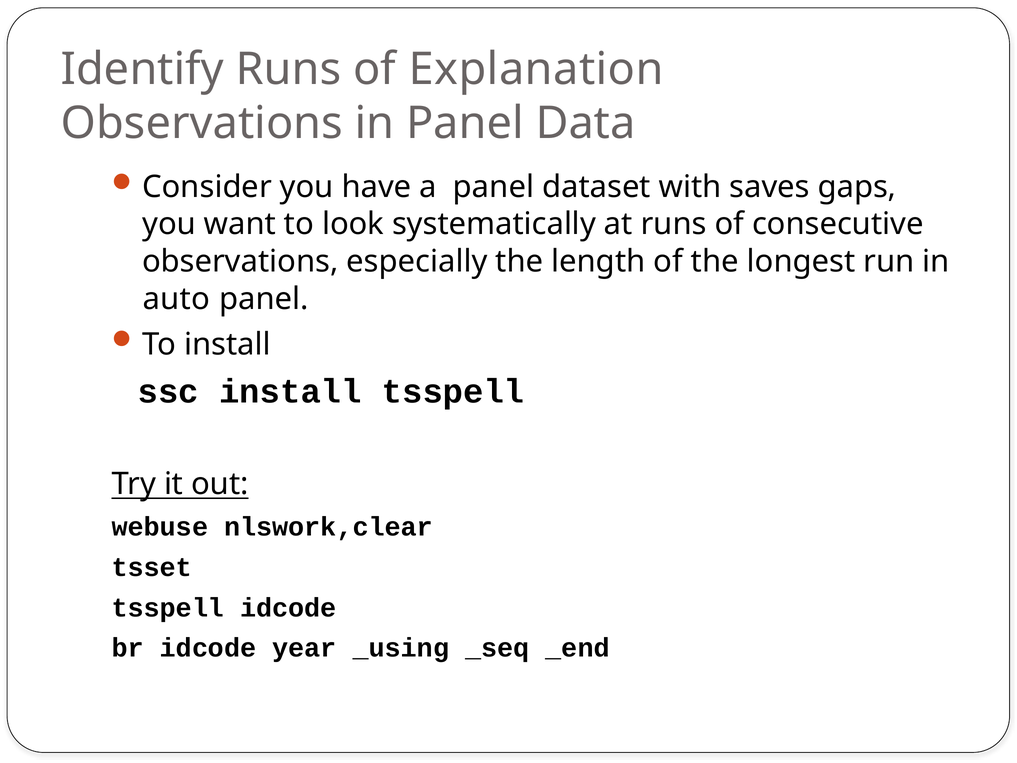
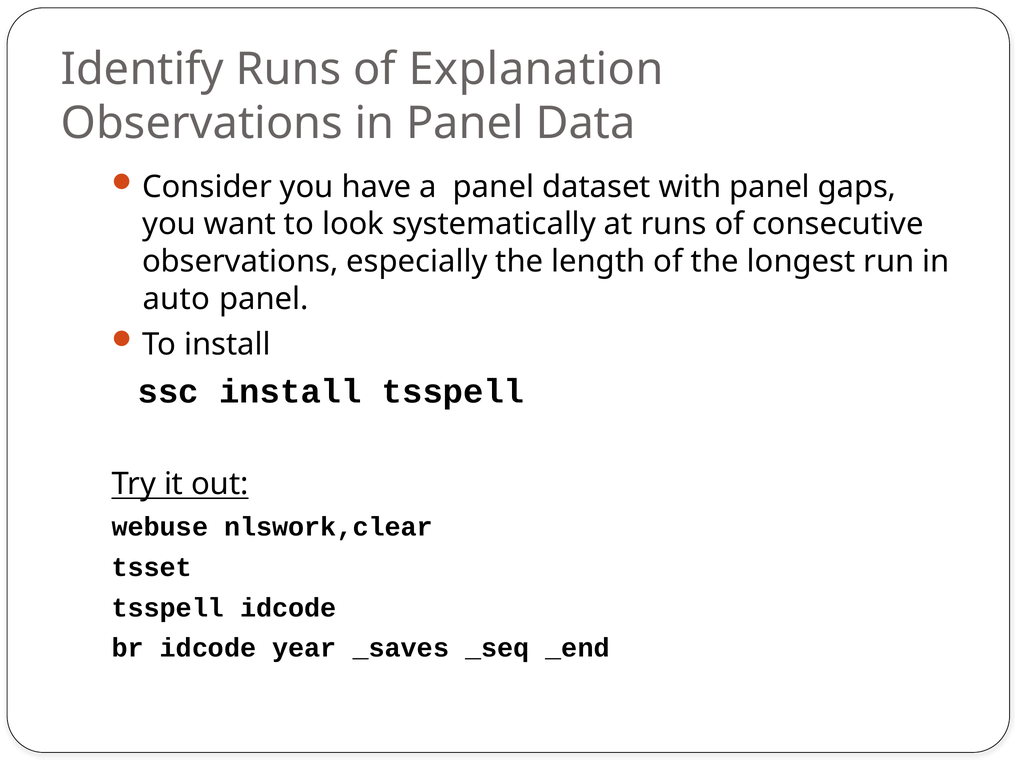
with saves: saves -> panel (770, 187)
_using: _using -> _saves (401, 648)
